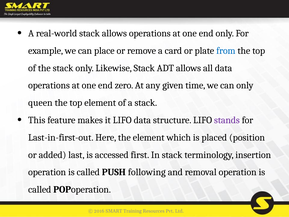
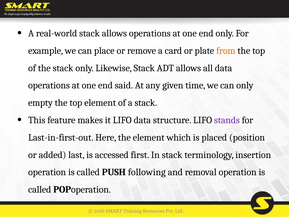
from colour: blue -> orange (226, 51)
zero: zero -> said (124, 85)
queen: queen -> empty (40, 103)
